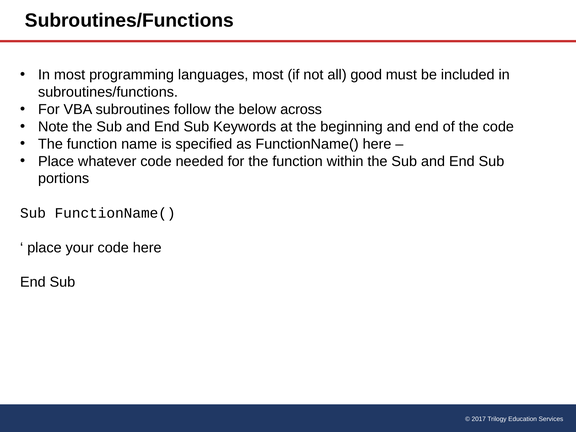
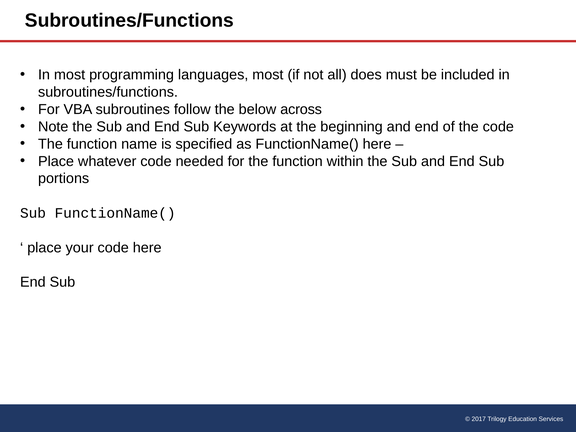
good: good -> does (366, 75)
